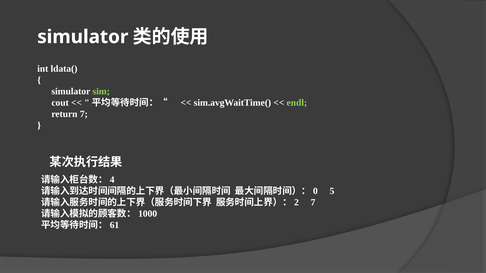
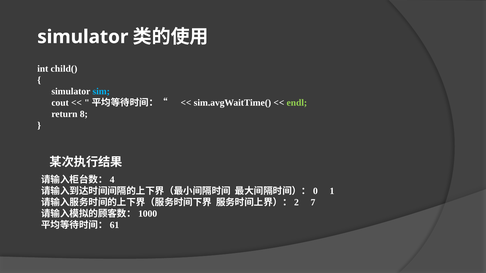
ldata(: ldata( -> child( (64, 69)
sim colour: light green -> light blue (101, 92)
return 7: 7 -> 8 (84, 114)
5: 5 -> 1 (332, 191)
